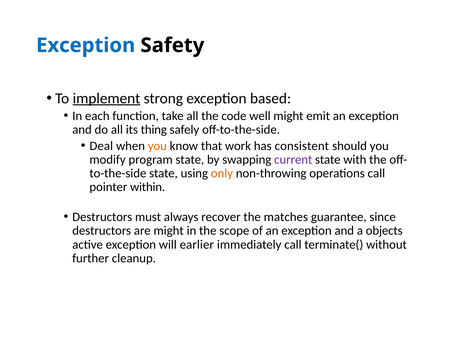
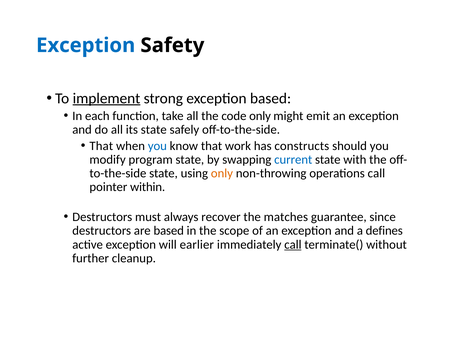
code well: well -> only (260, 116)
its thing: thing -> state (154, 129)
Deal: Deal -> That (101, 146)
you colour: orange -> blue (157, 146)
consistent: consistent -> constructs (302, 146)
current colour: purple -> blue (293, 159)
are might: might -> based (169, 230)
objects: objects -> defines (384, 230)
call underline: none -> present (293, 244)
